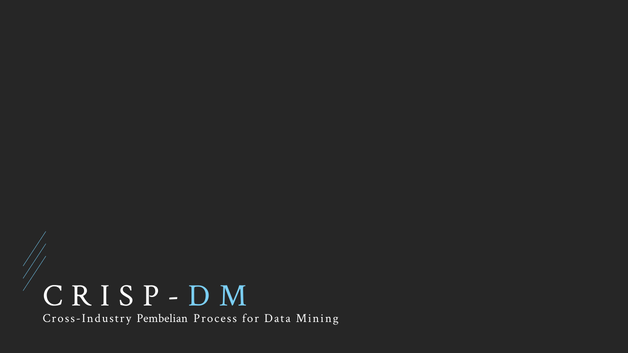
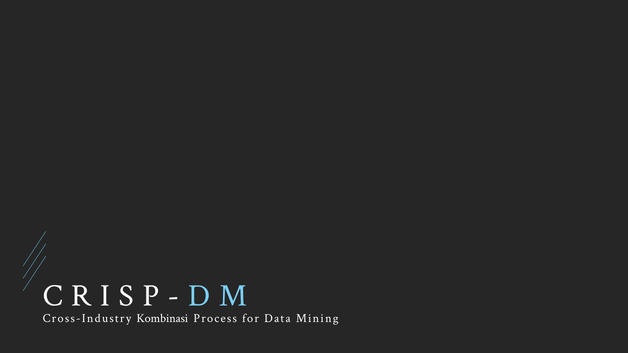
Pembelian: Pembelian -> Kombinasi (162, 319)
